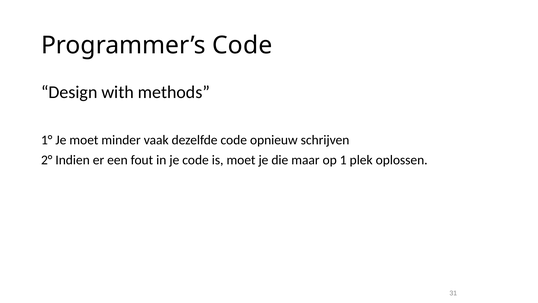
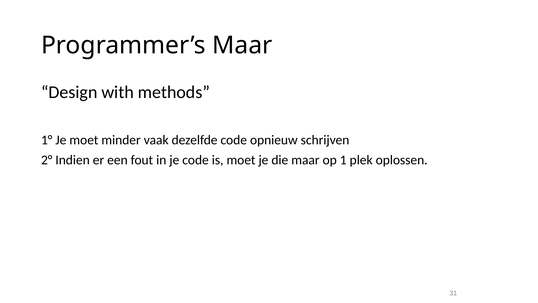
Programmer’s Code: Code -> Maar (242, 45)
